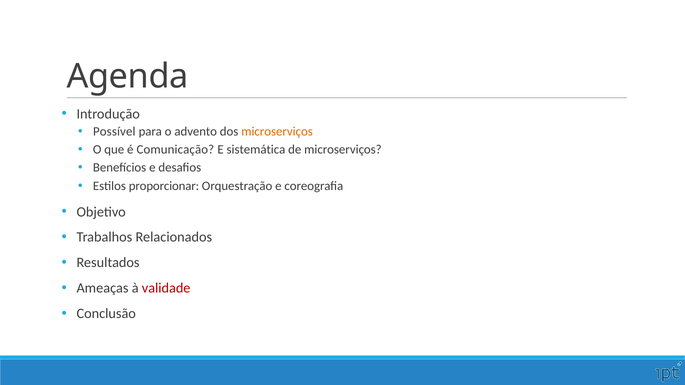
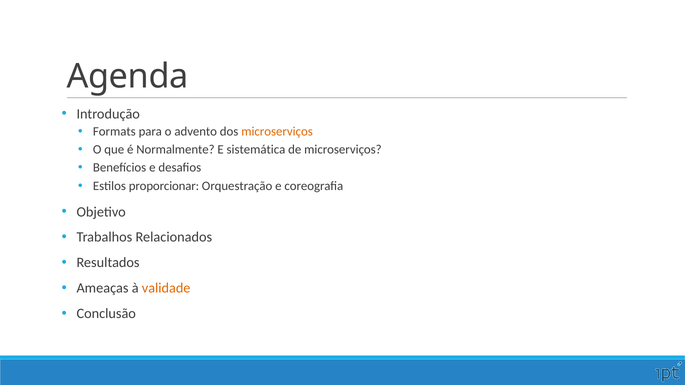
Possível: Possível -> Formats (114, 131)
Comunicação: Comunicação -> Normalmente (175, 150)
validade colour: red -> orange (166, 288)
